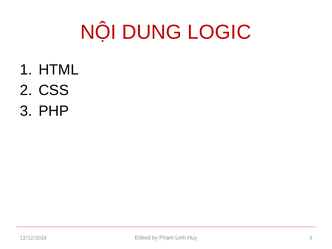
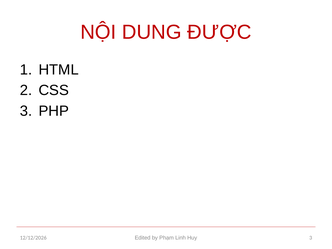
LOGIC: LOGIC -> ĐƯỢC (219, 32)
